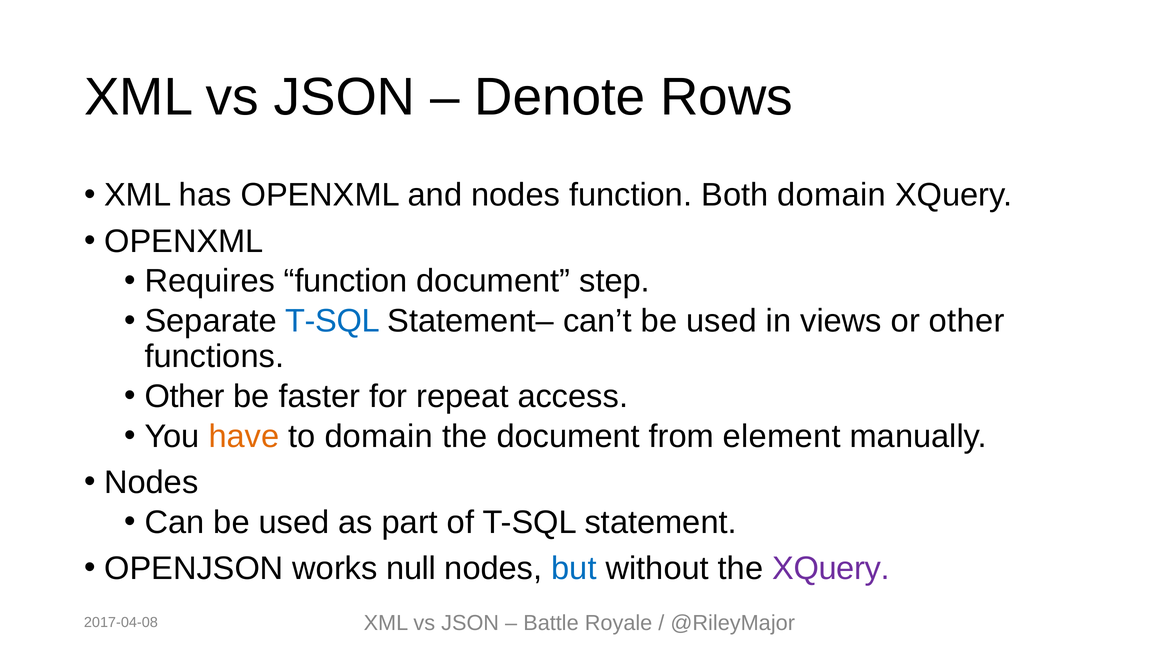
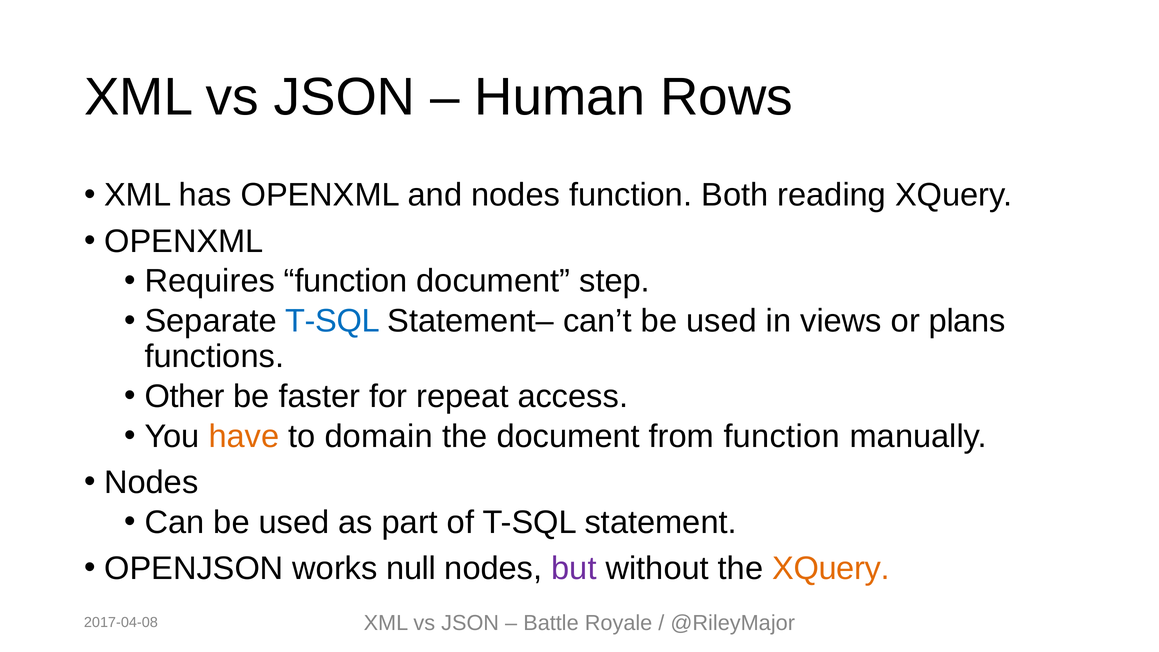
Denote: Denote -> Human (560, 97)
Both domain: domain -> reading (832, 195)
or other: other -> plans (967, 321)
from element: element -> function (782, 436)
but colour: blue -> purple (574, 568)
XQuery colour: purple -> orange (831, 568)
